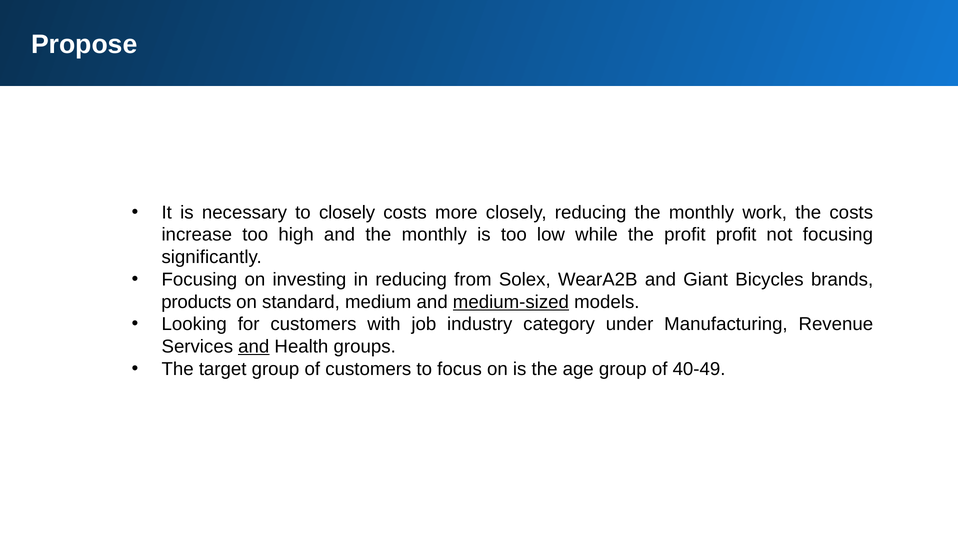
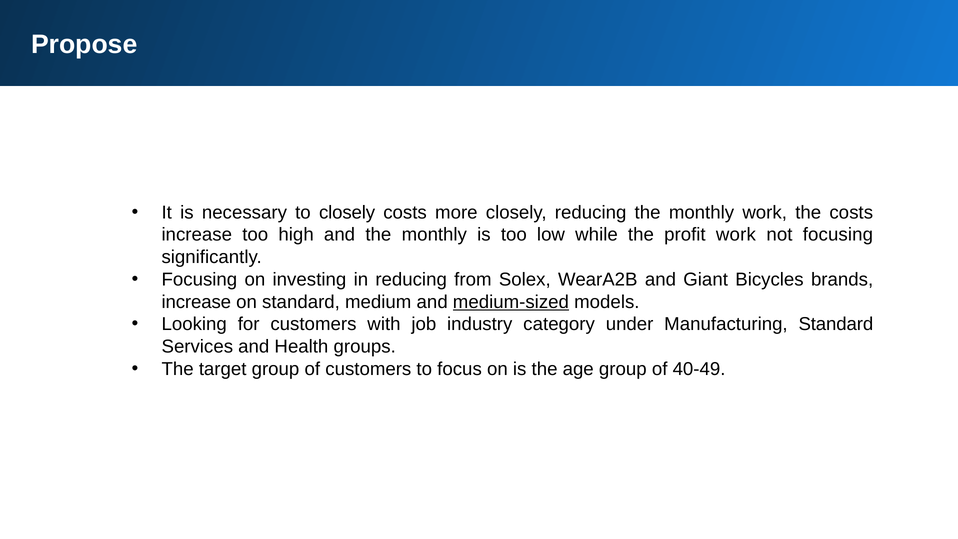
profit profit: profit -> work (736, 235)
products: products -> increase (196, 302)
Manufacturing Revenue: Revenue -> Standard (836, 324)
and underline: present -> none (254, 347)
